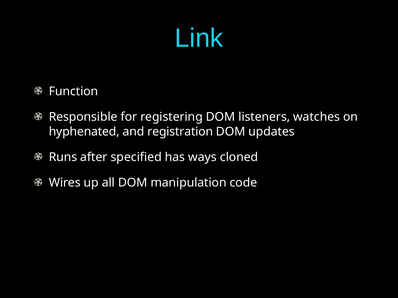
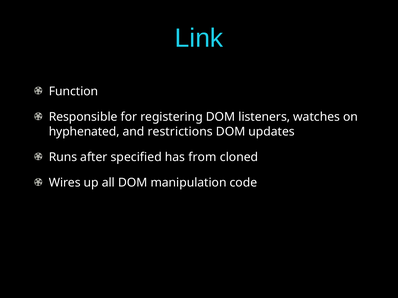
registration: registration -> restrictions (180, 132)
ways: ways -> from (202, 157)
